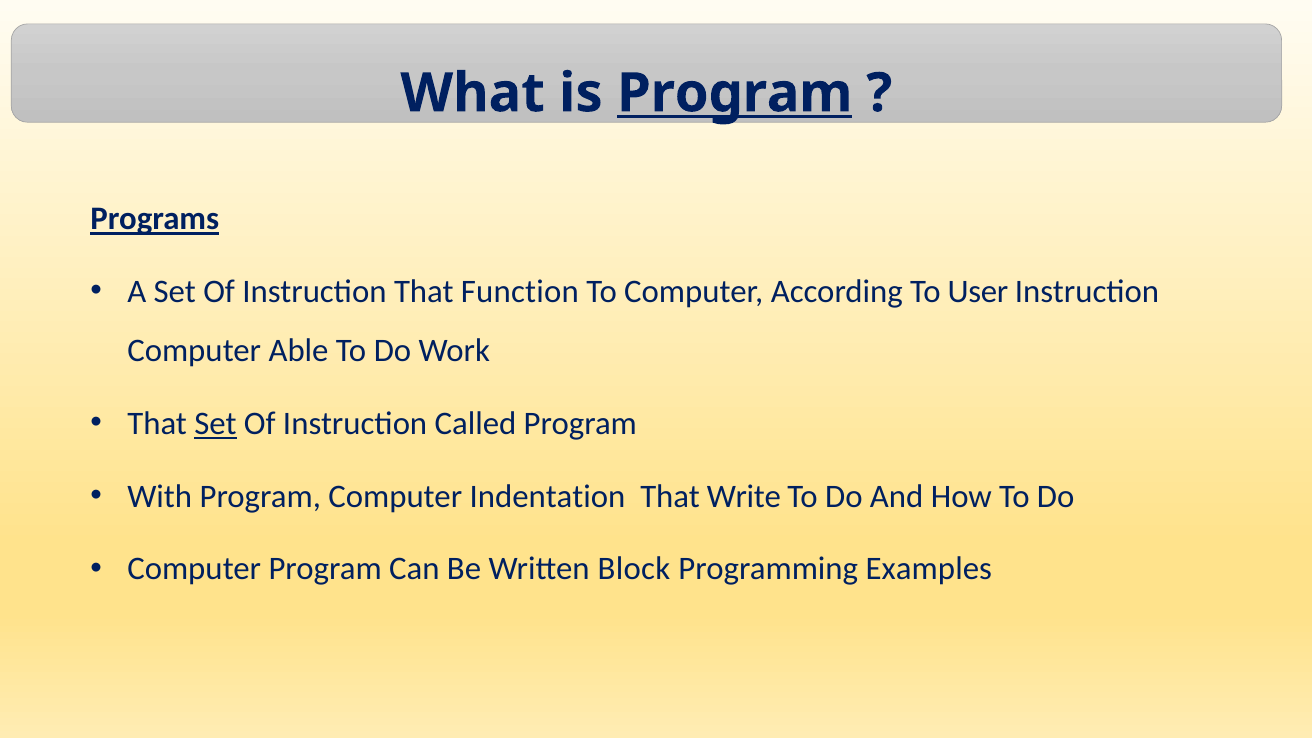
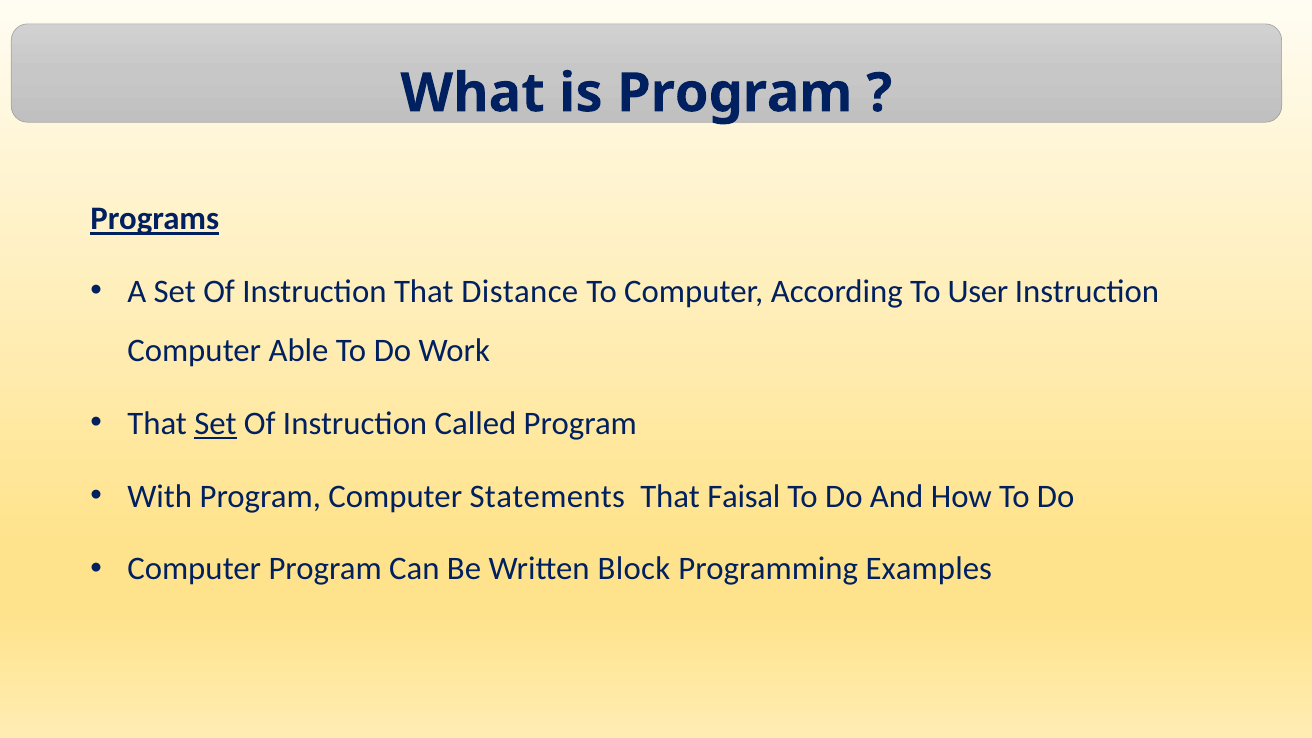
Program underline: present -> none (735, 93)
Function: Function -> Distance (520, 292)
Indentation: Indentation -> Statements (547, 496)
Write: Write -> Faisal (744, 496)
